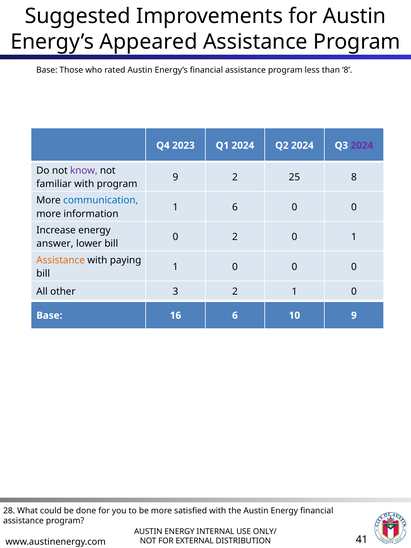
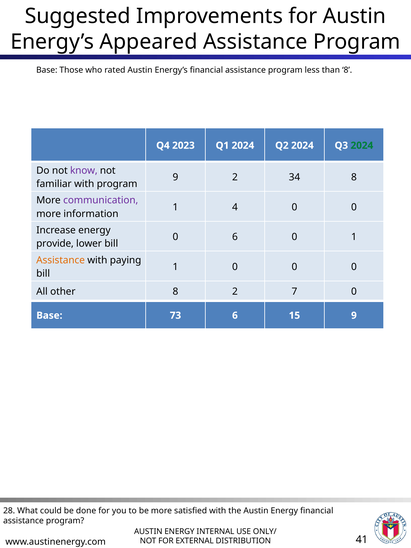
2024 colour: purple -> green (362, 145)
25: 25 -> 34 (294, 177)
communication colour: blue -> purple (101, 200)
1 6: 6 -> 4 (235, 207)
0 2: 2 -> 6 (235, 237)
answer: answer -> provide (55, 244)
other 3: 3 -> 8 (175, 292)
2 1: 1 -> 7 (294, 292)
16: 16 -> 73 (175, 315)
10: 10 -> 15 (294, 315)
